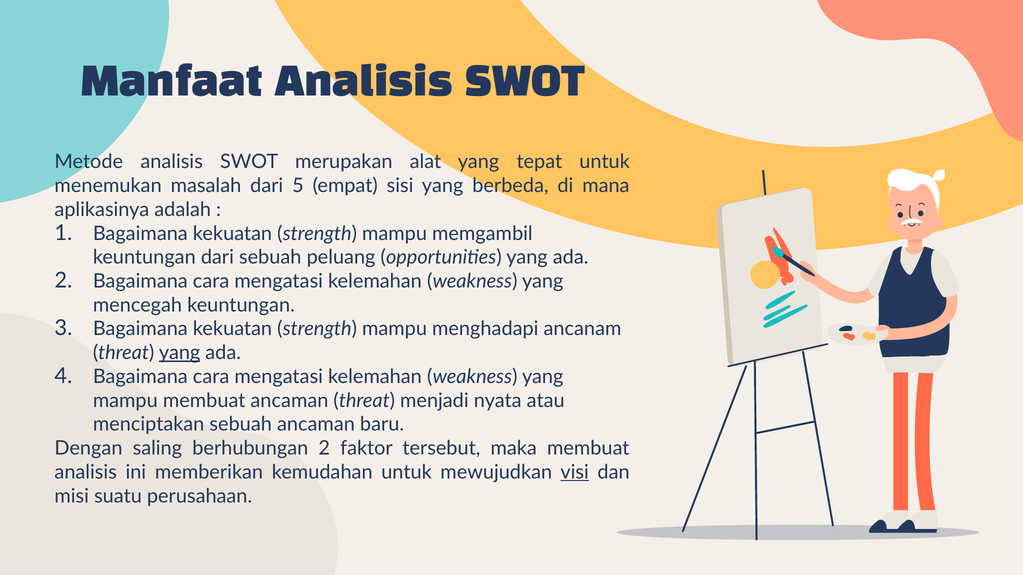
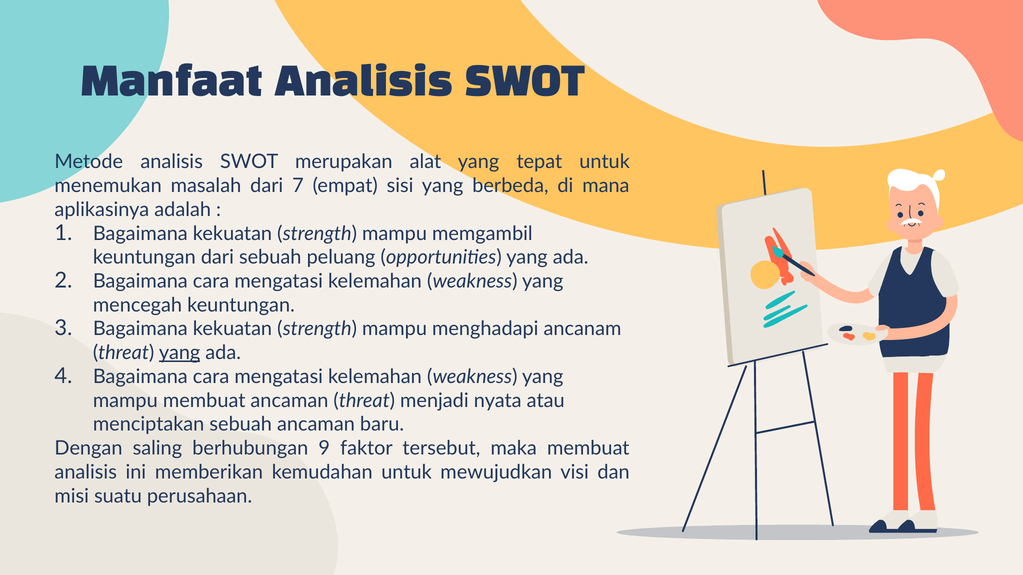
5: 5 -> 7 (298, 186)
berhubungan 2: 2 -> 9 (324, 449)
visi underline: present -> none (575, 472)
